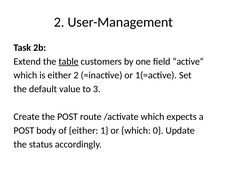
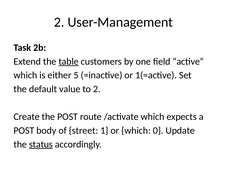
either 2: 2 -> 5 (76, 75)
to 3: 3 -> 2 (97, 89)
of either: either -> street (84, 130)
status underline: none -> present (41, 144)
